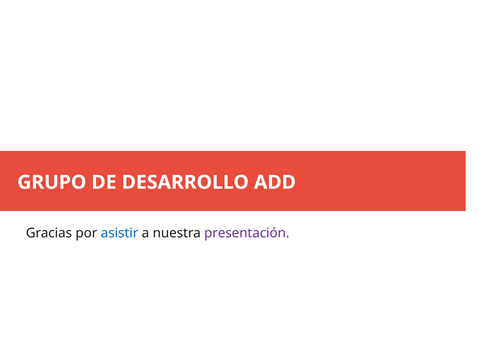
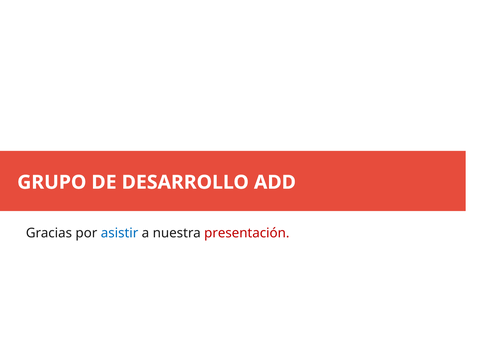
presentación colour: purple -> red (247, 233)
